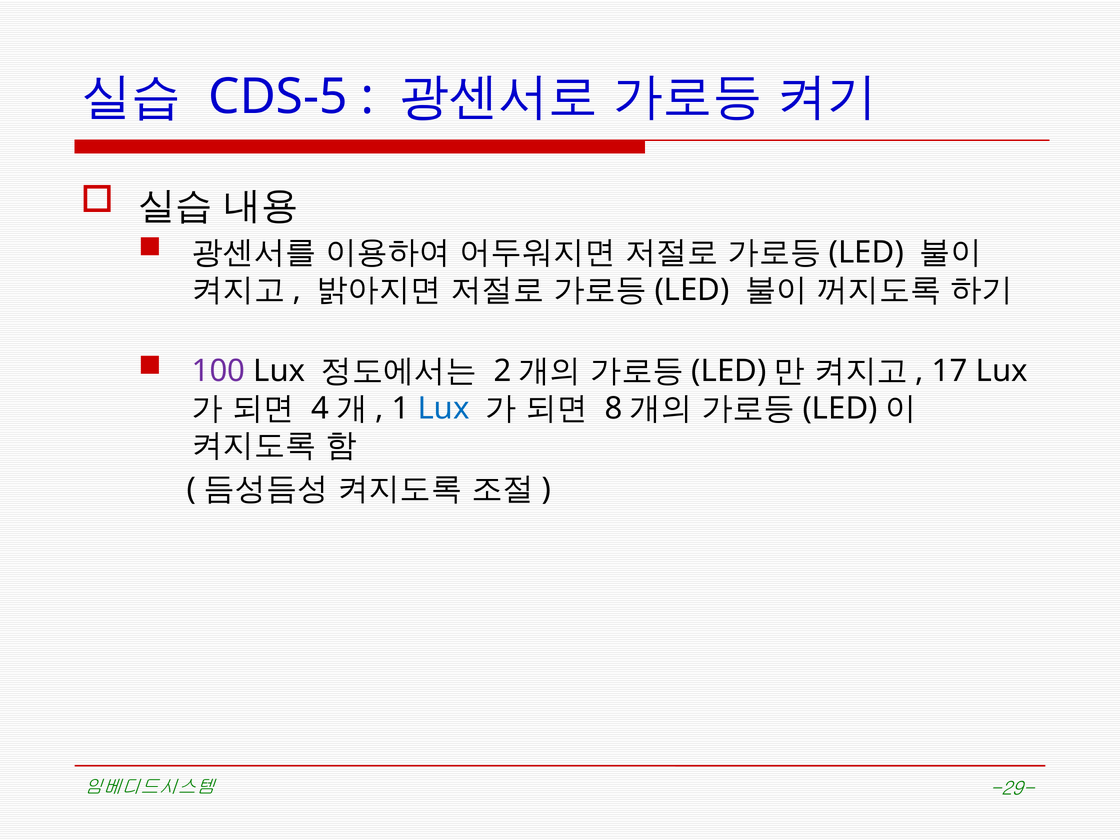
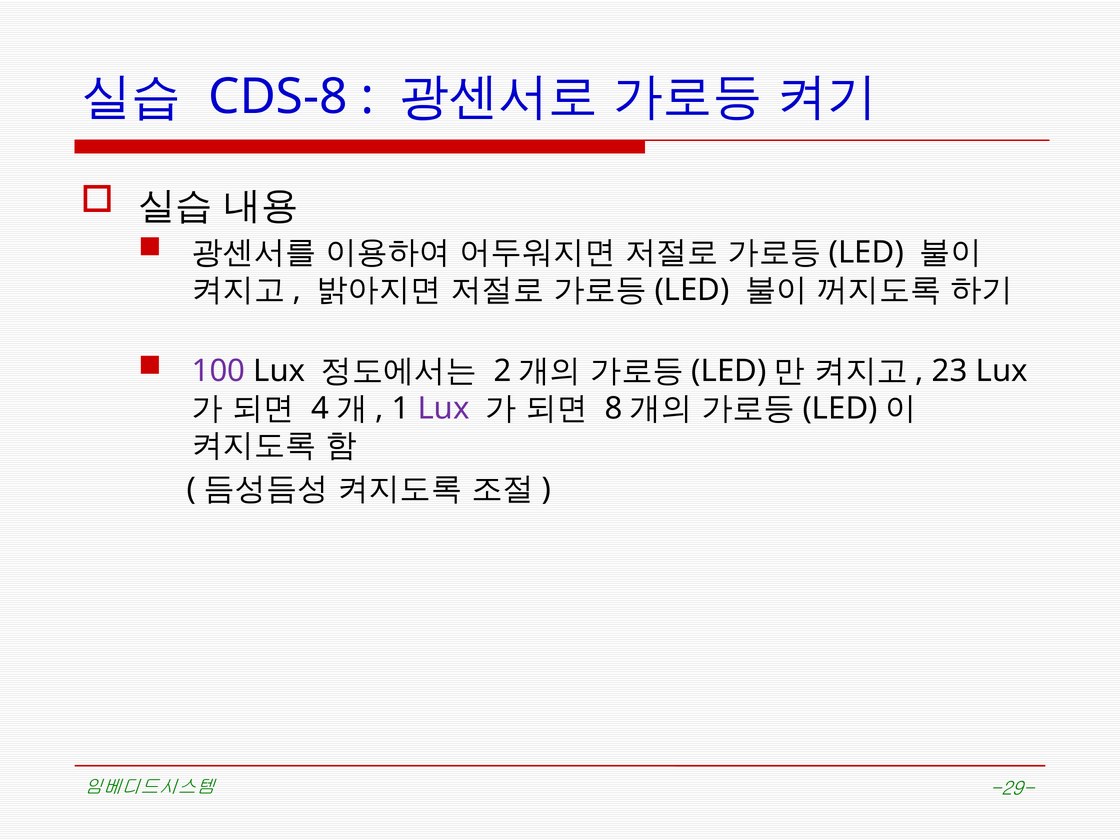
CDS-5: CDS-5 -> CDS-8 (278, 97)
17: 17 -> 23 (950, 371)
Lux colour: blue -> purple (444, 408)
